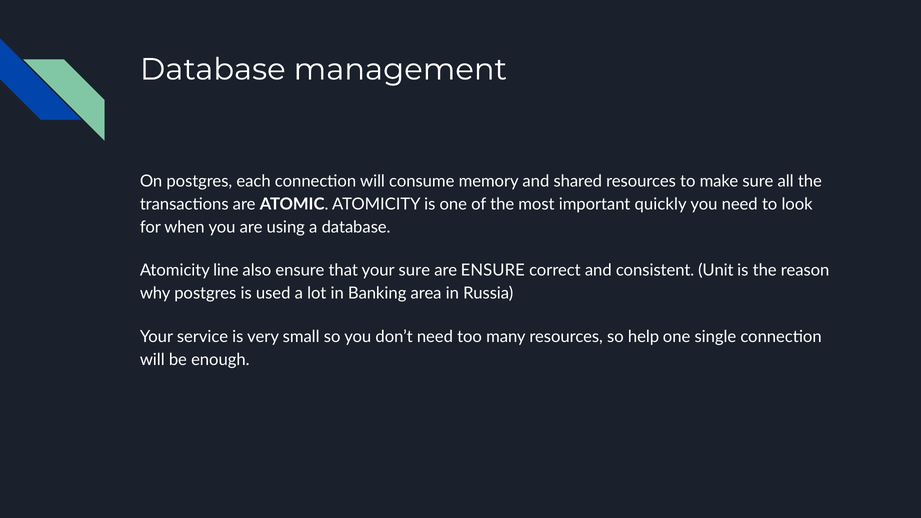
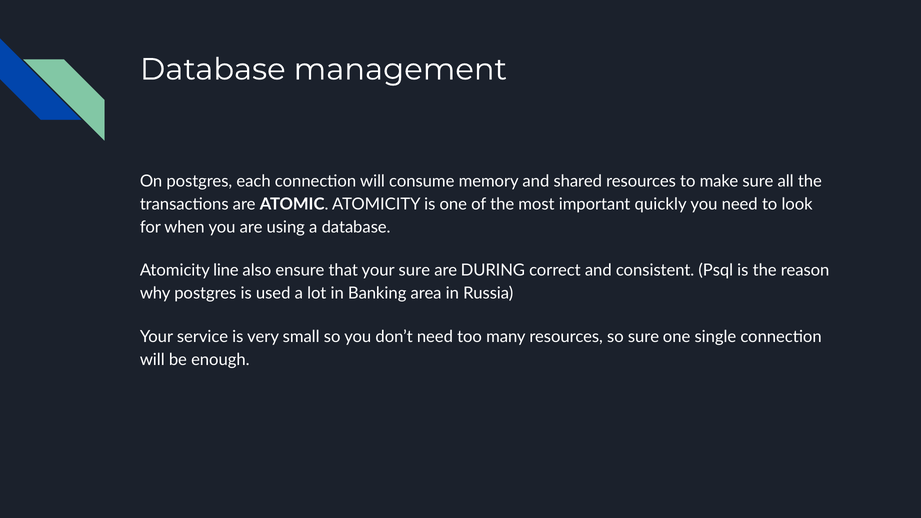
are ENSURE: ENSURE -> DURING (493, 271)
Unit: Unit -> Psql (716, 271)
so help: help -> sure (644, 337)
